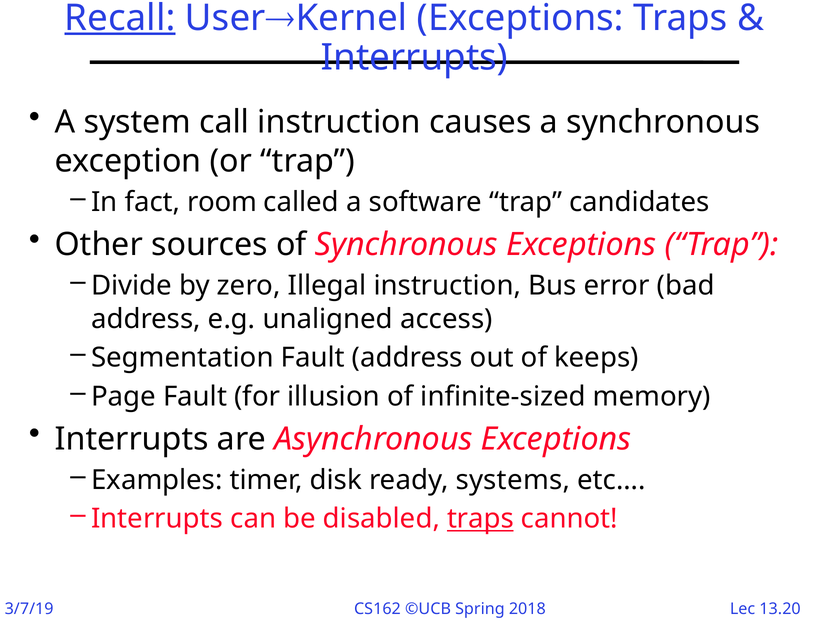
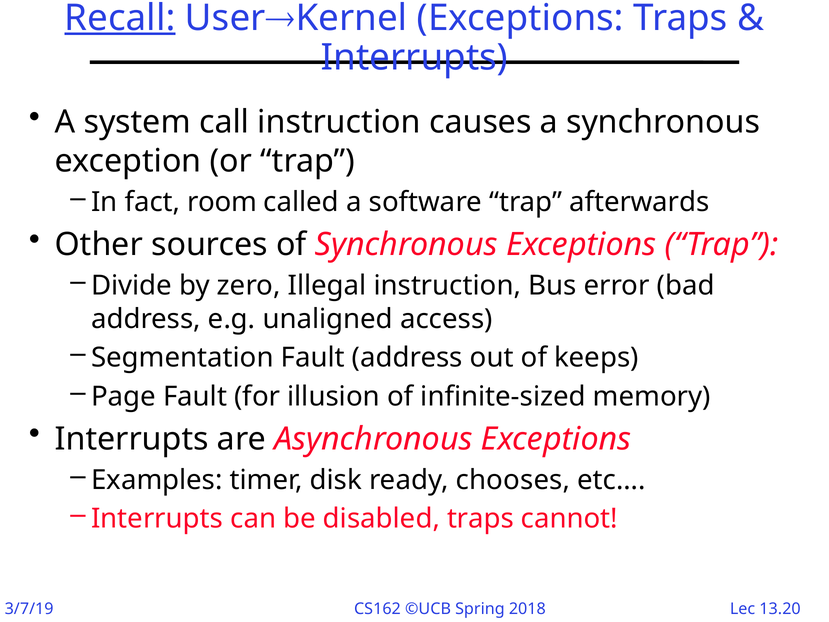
candidates: candidates -> afterwards (639, 202)
systems: systems -> chooses (513, 480)
traps underline: present -> none (480, 519)
